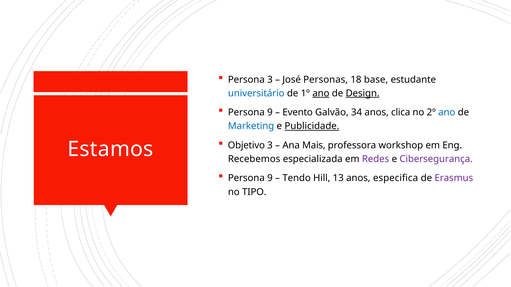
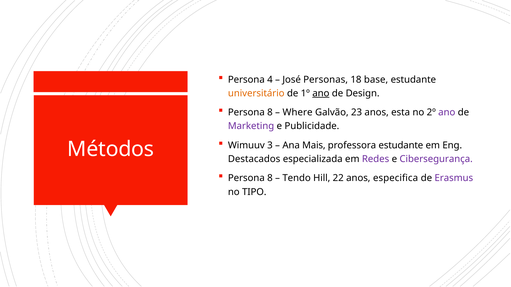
Persona 3: 3 -> 4 (270, 80)
universitário colour: blue -> orange (256, 93)
Design underline: present -> none (363, 93)
9: 9 -> 8 (270, 113)
Evento: Evento -> Where (298, 113)
34: 34 -> 23 (357, 113)
clica: clica -> esta (401, 113)
ano colour: blue -> purple (447, 113)
Marketing colour: blue -> purple (251, 126)
Publicidade underline: present -> none (312, 126)
Objetivo: Objetivo -> Wimuuv (246, 145)
professora workshop: workshop -> estudante (401, 145)
Estamos: Estamos -> Métodos (111, 149)
Recebemos: Recebemos -> Destacados (254, 159)
9: 9 -> 8 (270, 178)
13: 13 -> 22 (338, 178)
